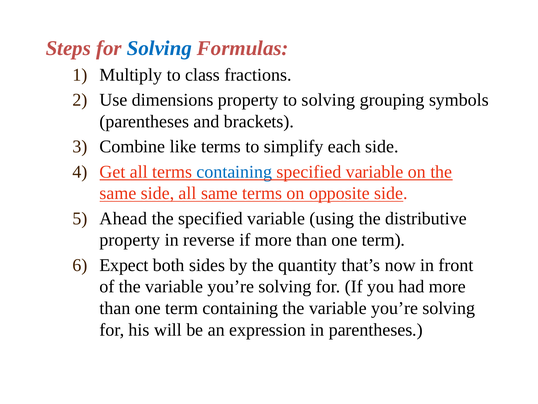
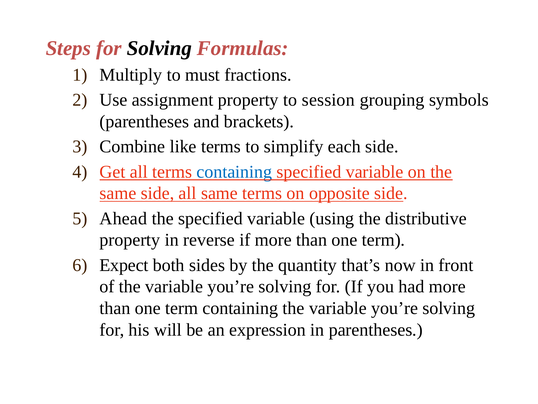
Solving colour: blue -> black (159, 48)
class: class -> must (203, 75)
dimensions: dimensions -> assignment (173, 100)
to solving: solving -> session (328, 100)
